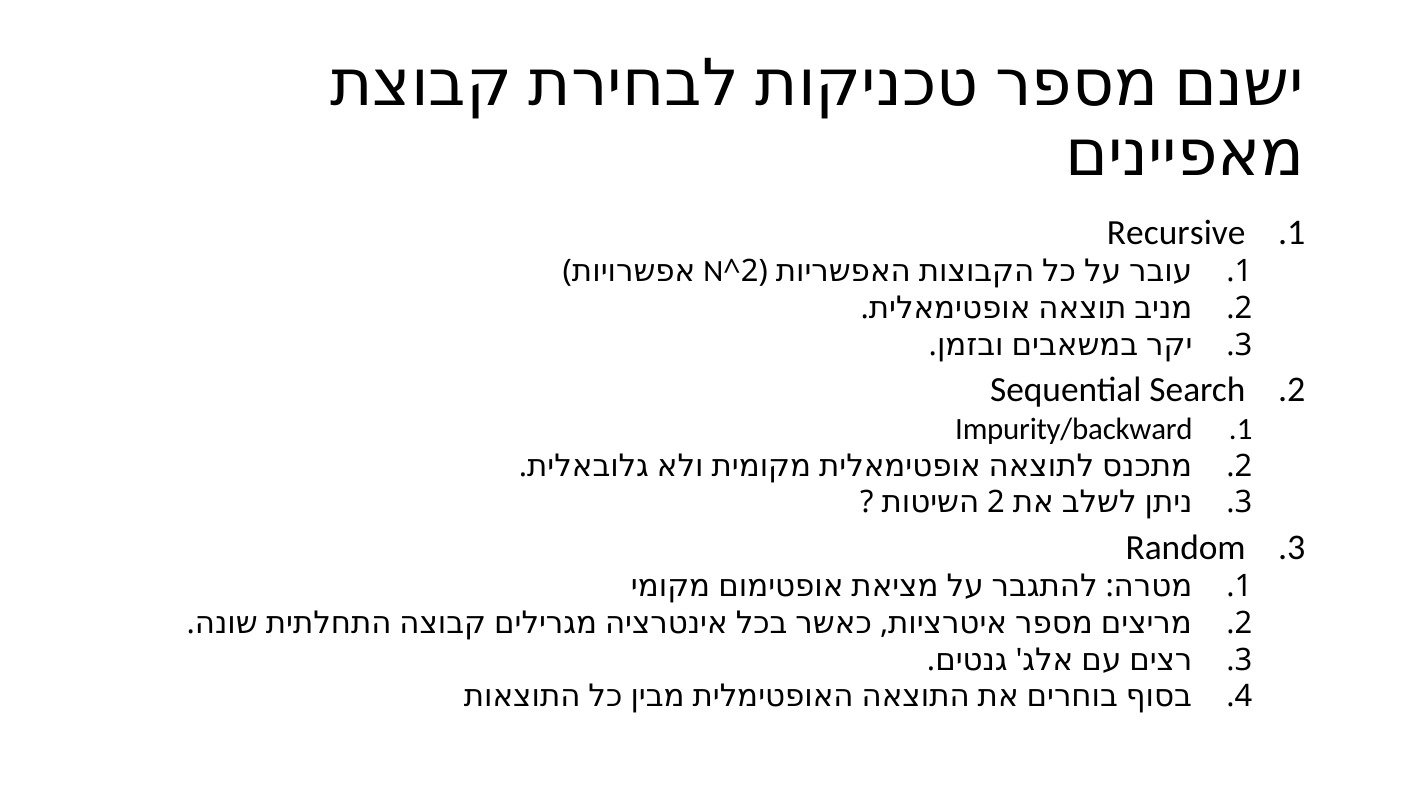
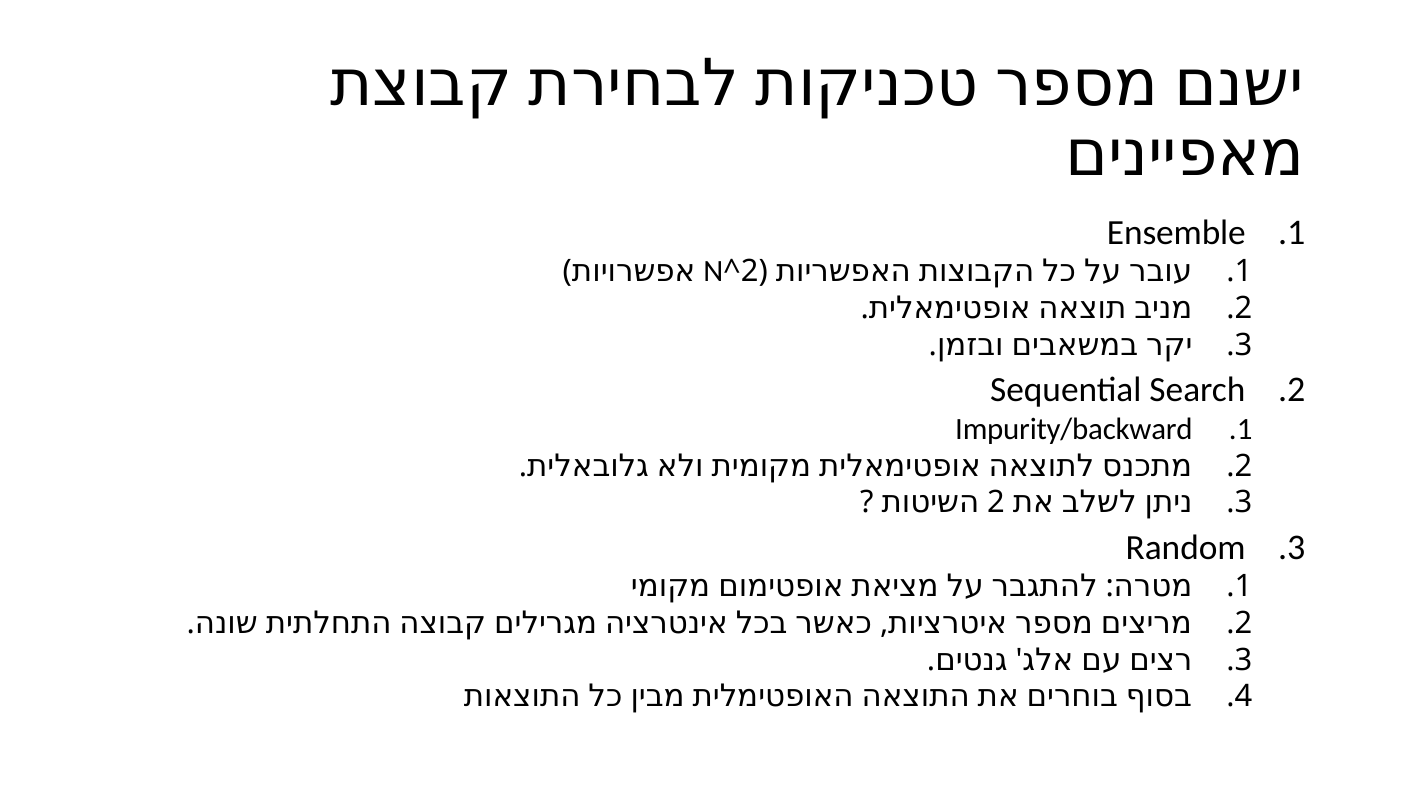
Recursive: Recursive -> Ensemble (1176, 233)
